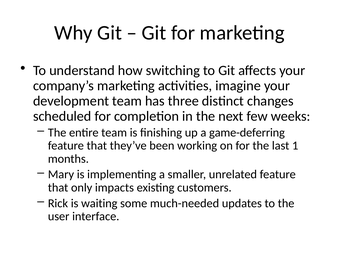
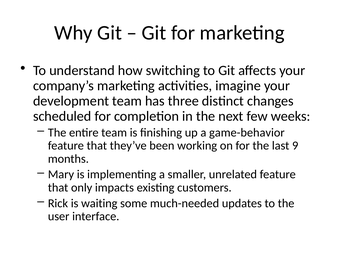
game-deferring: game-deferring -> game-behavior (247, 133)
1: 1 -> 9 (295, 146)
